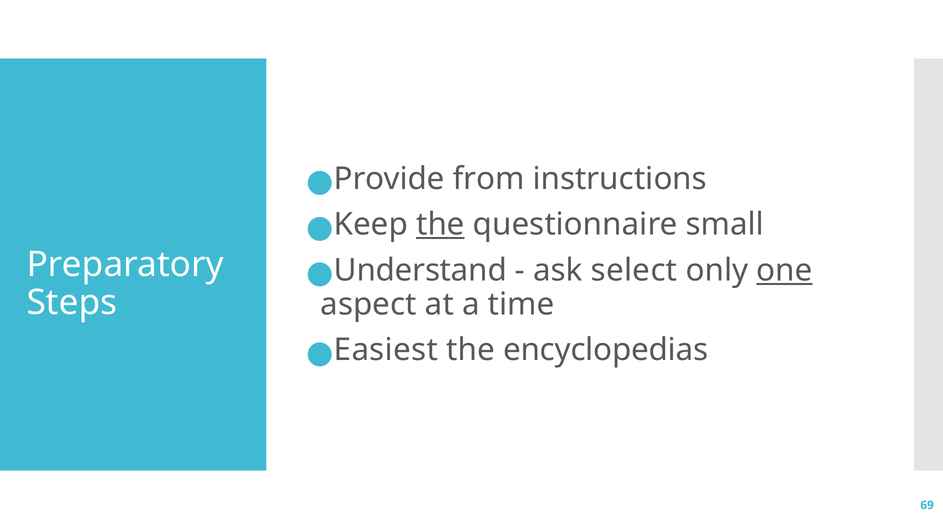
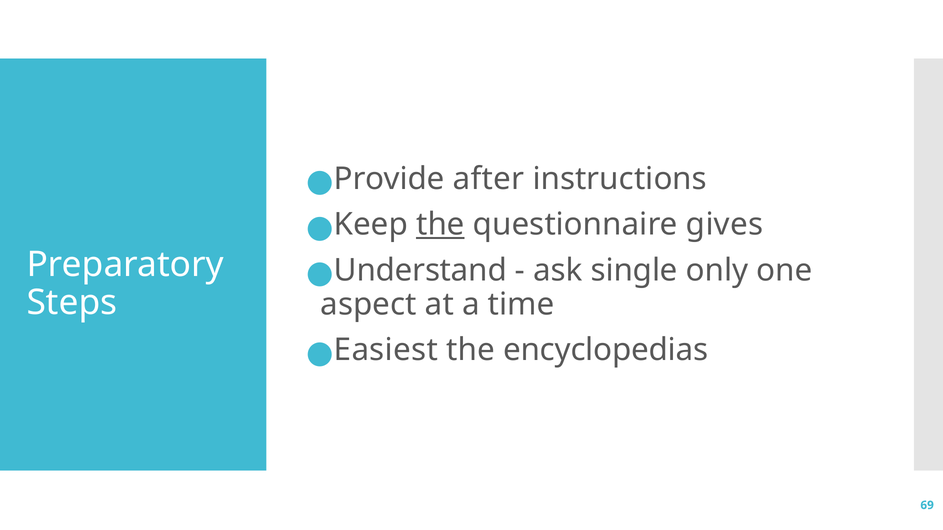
from: from -> after (488, 179)
small: small -> gives (725, 225)
select: select -> single (634, 271)
one underline: present -> none (785, 271)
